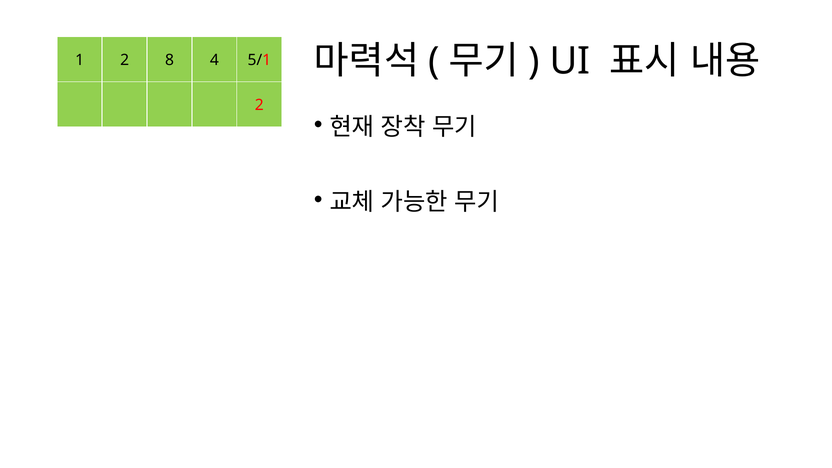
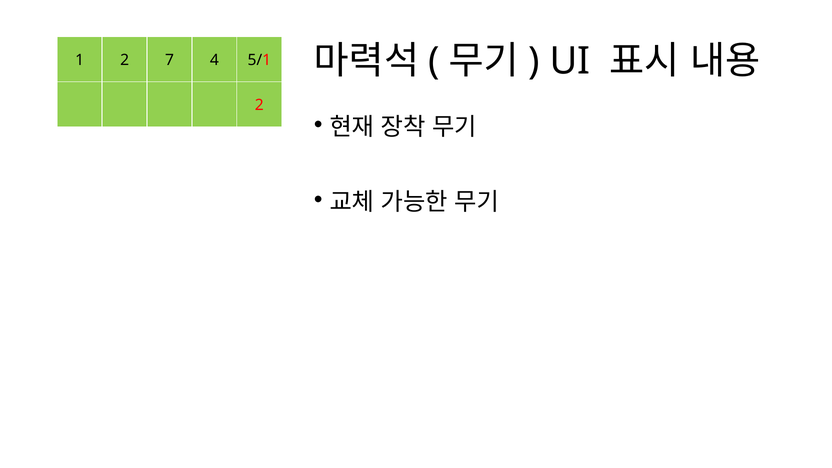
8: 8 -> 7 (170, 60)
